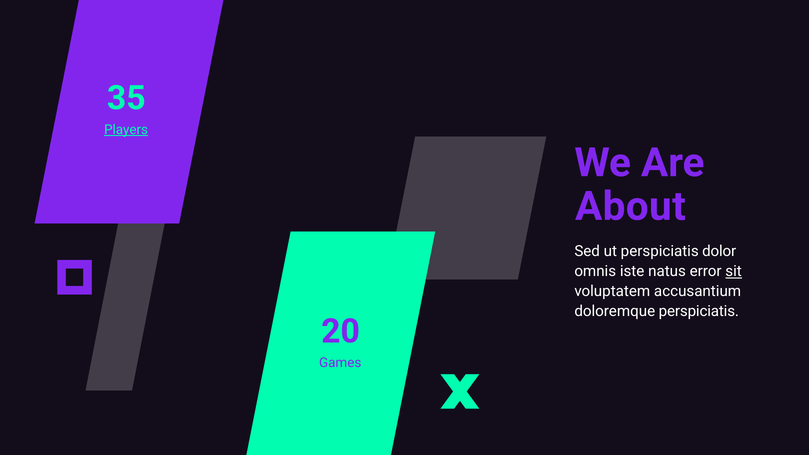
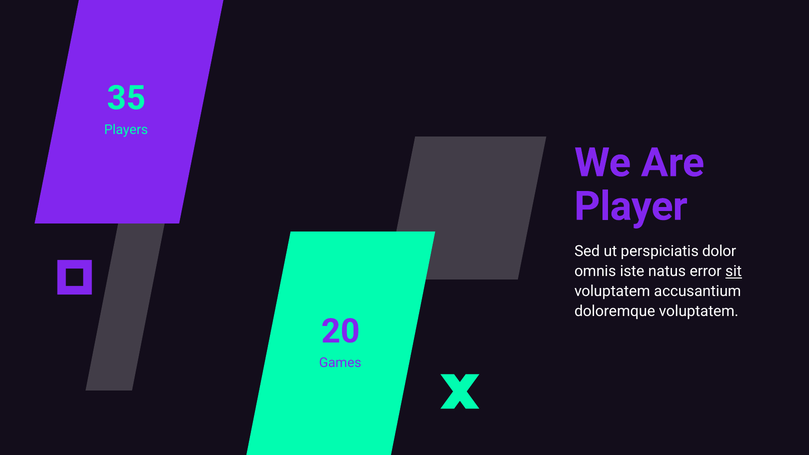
Players underline: present -> none (126, 130)
About: About -> Player (631, 207)
doloremque perspiciatis: perspiciatis -> voluptatem (699, 311)
